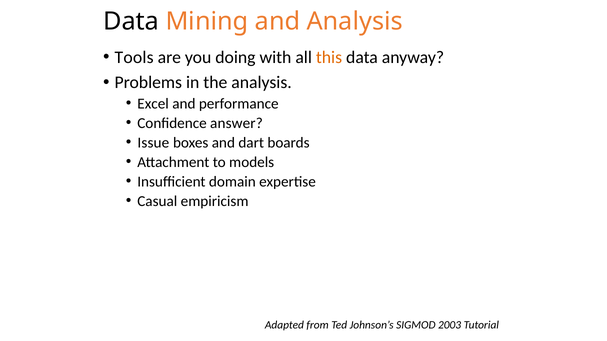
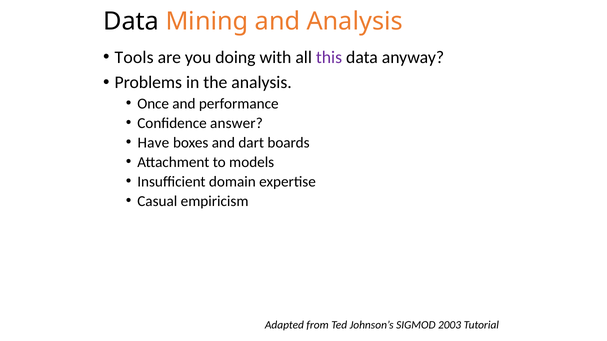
this colour: orange -> purple (329, 57)
Excel: Excel -> Once (153, 104)
Issue: Issue -> Have (153, 143)
